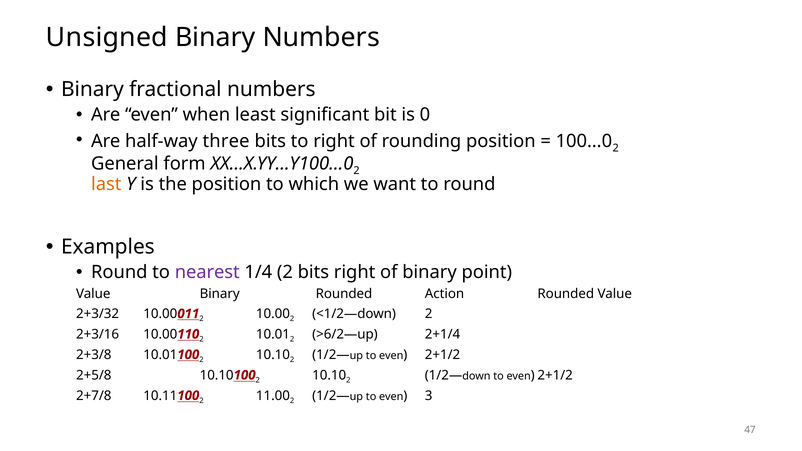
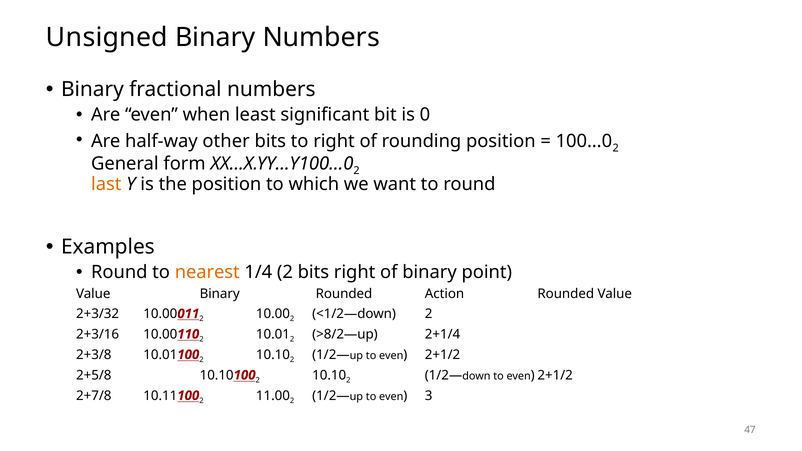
three: three -> other (226, 141)
nearest colour: purple -> orange (207, 272)
>6/2—up: >6/2—up -> >8/2—up (345, 334)
